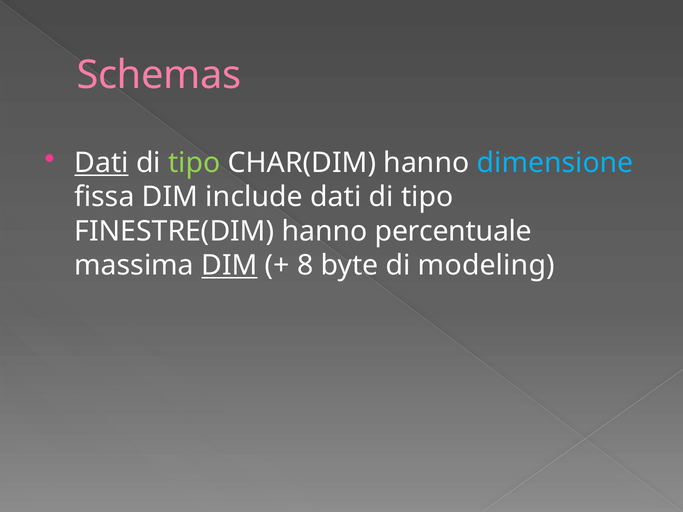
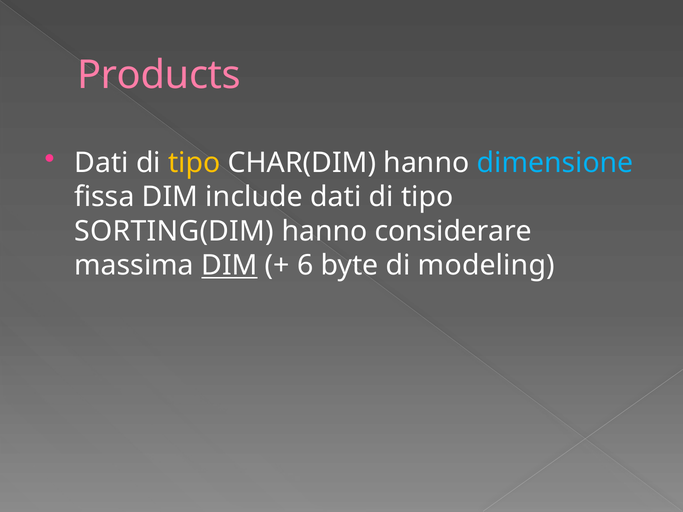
Schemas: Schemas -> Products (159, 75)
Dati underline: present -> none (102, 163)
tipo colour: light green -> yellow (194, 163)
FINESTRE(DIM: FINESTRE(DIM -> SORTING(DIM (174, 231)
percentuale: percentuale -> considerare (453, 231)
8: 8 -> 6 (305, 266)
